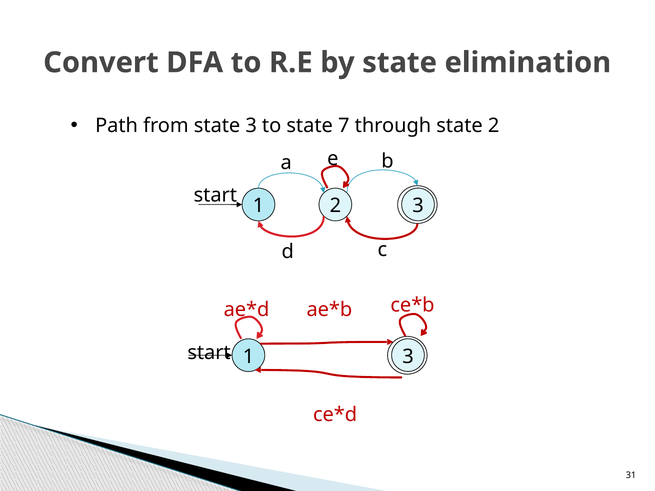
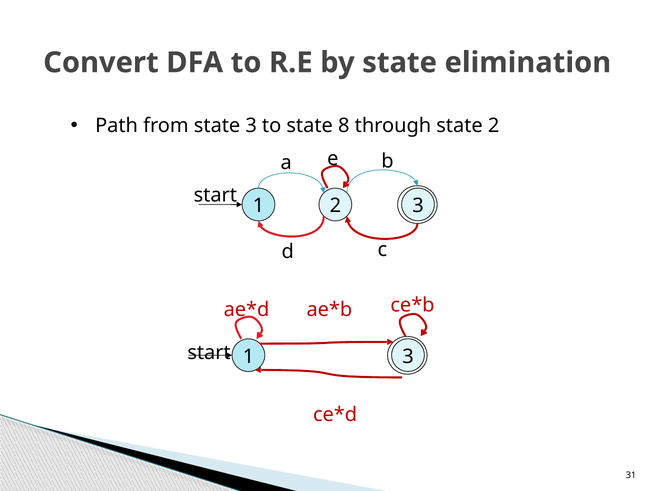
7: 7 -> 8 (344, 126)
